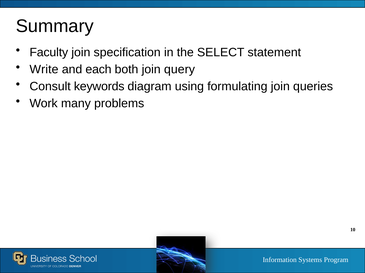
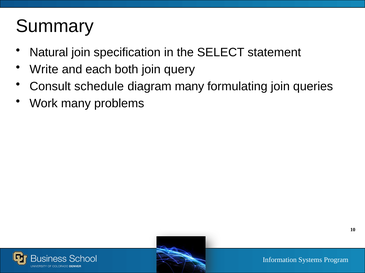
Faculty: Faculty -> Natural (49, 53)
keywords: keywords -> schedule (99, 87)
diagram using: using -> many (189, 87)
